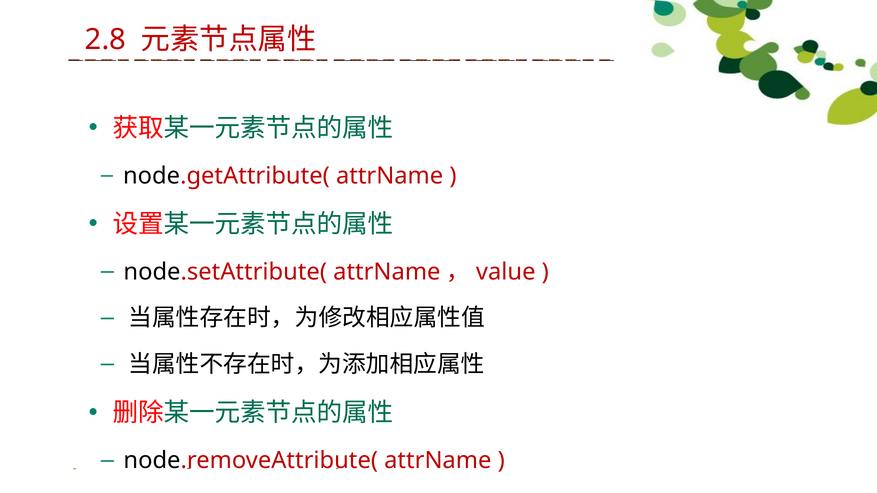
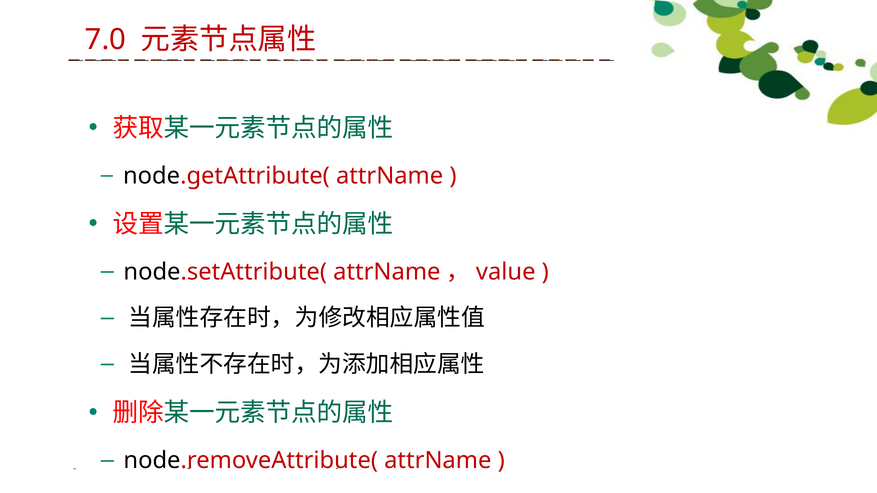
2.8: 2.8 -> 7.0 (106, 40)
